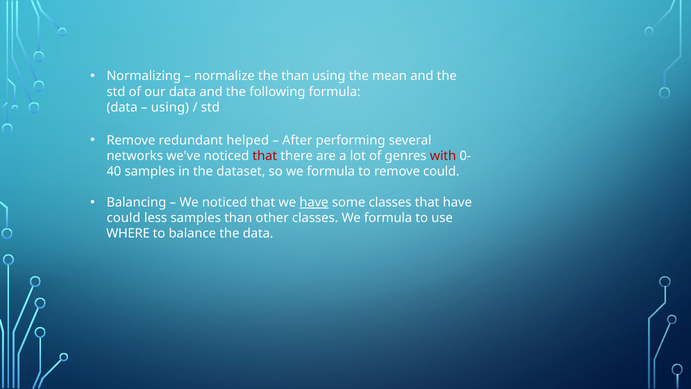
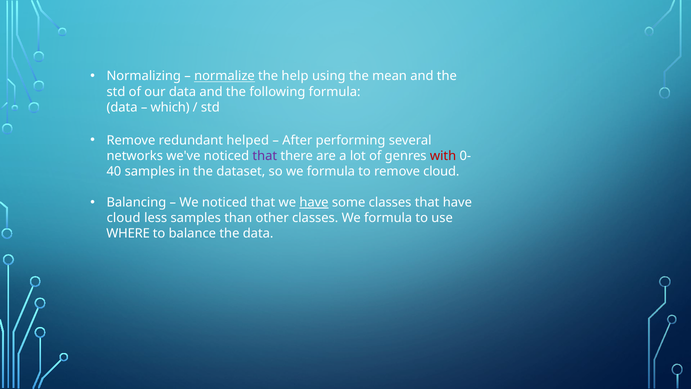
normalize underline: none -> present (224, 76)
the than: than -> help (295, 76)
using: using -> which (170, 107)
that colour: red -> purple (265, 156)
remove could: could -> cloud (441, 171)
could: could -> cloud (124, 218)
